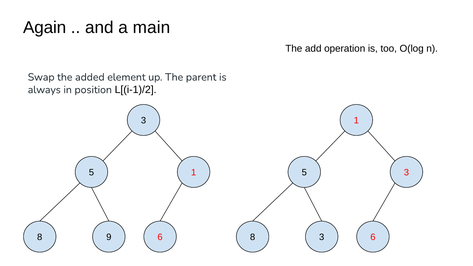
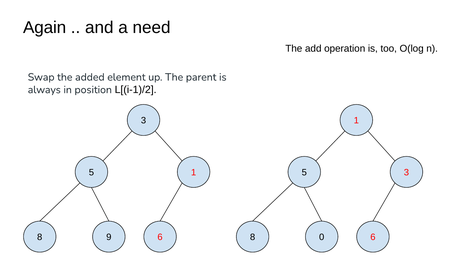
main: main -> need (152, 27)
8 3: 3 -> 0 (322, 237)
